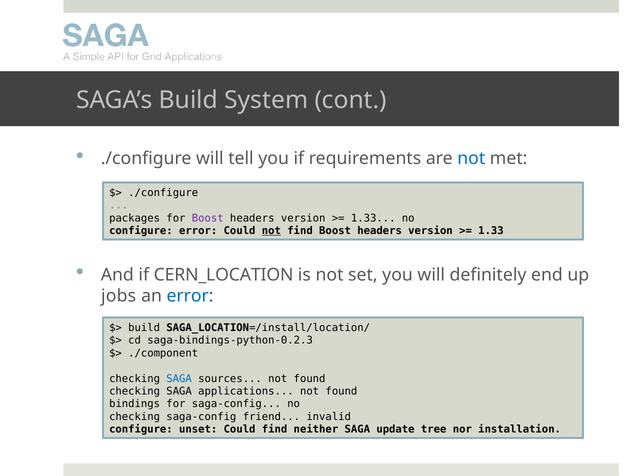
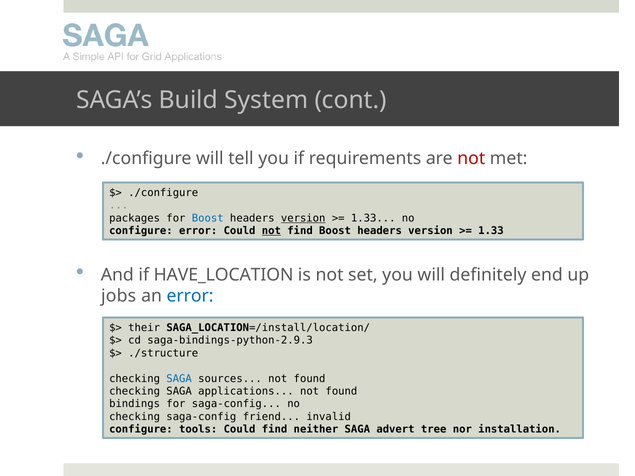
not colour: blue -> red (471, 159)
Boost colour: purple -> blue (208, 218)
version underline: none -> present (303, 218)
CERN_LOCATION: CERN_LOCATION -> HAVE_LOCATION (224, 275)
build: build -> their (144, 328)
saga-bindings-python-0.2.3: saga-bindings-python-0.2.3 -> saga-bindings-python-2.9.3 (230, 341)
./component: ./component -> ./structure (163, 353)
unset: unset -> tools (198, 430)
update: update -> advert (395, 430)
